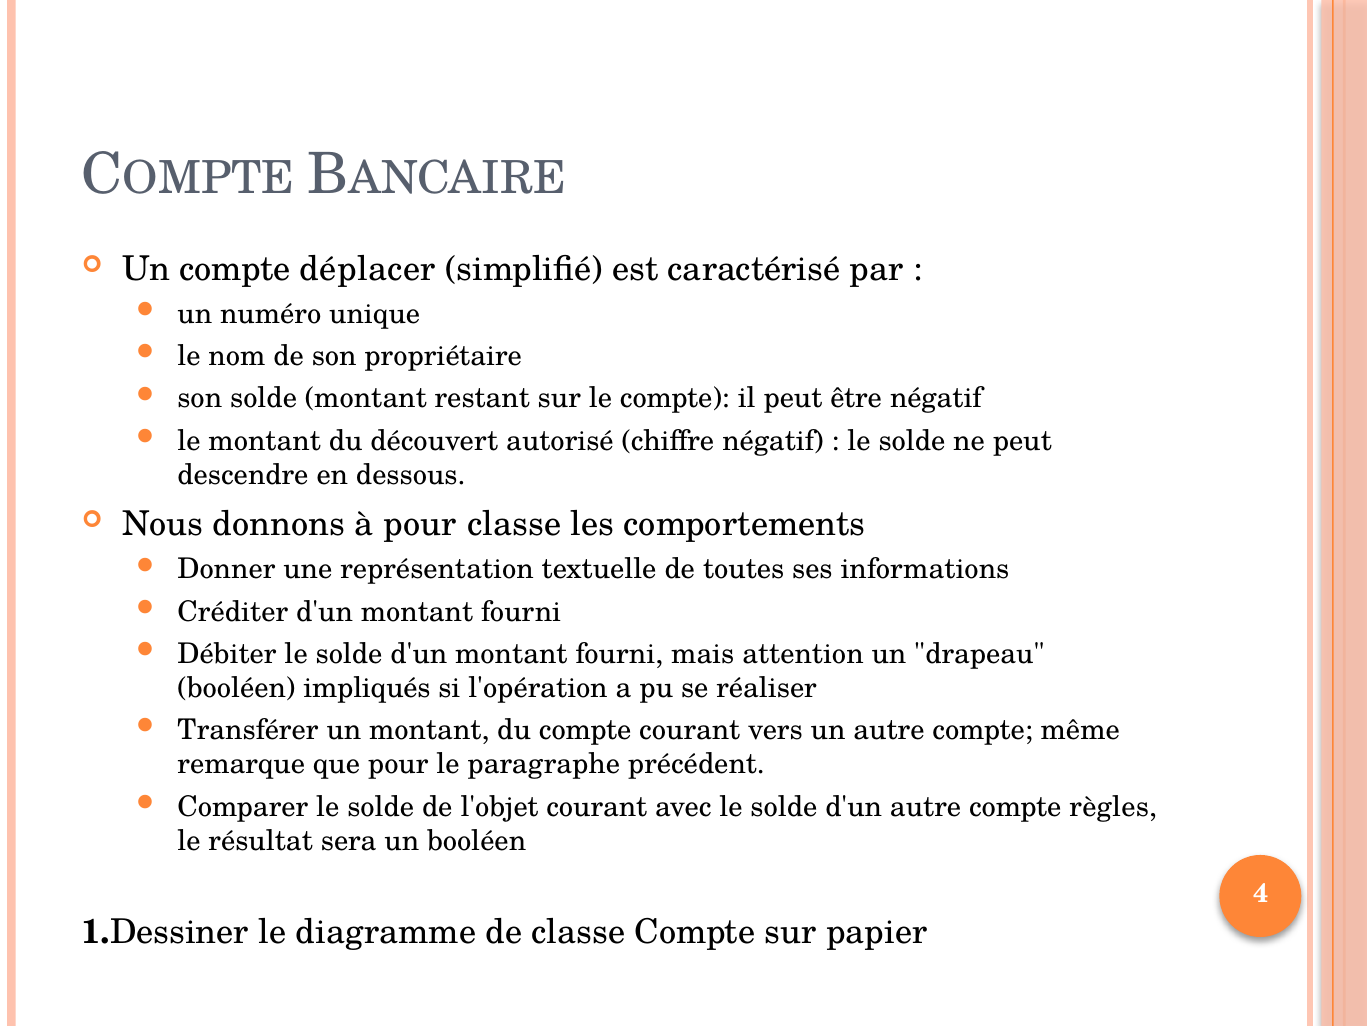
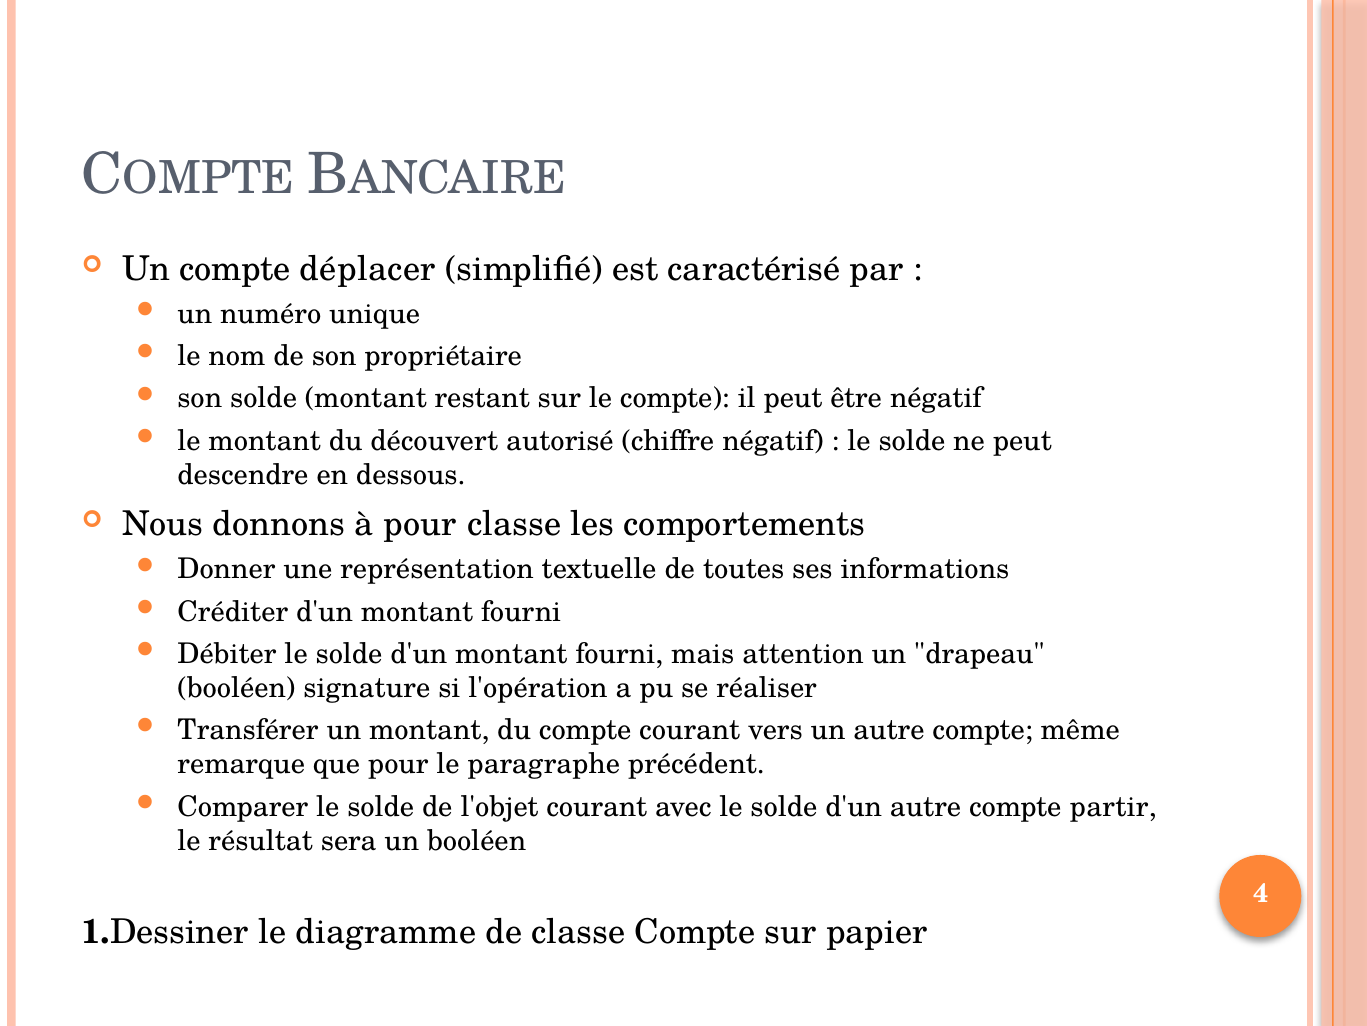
impliqués: impliqués -> signature (367, 688)
règles: règles -> partir (1113, 806)
